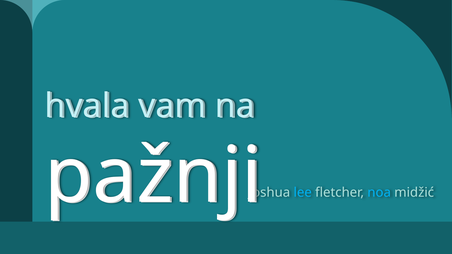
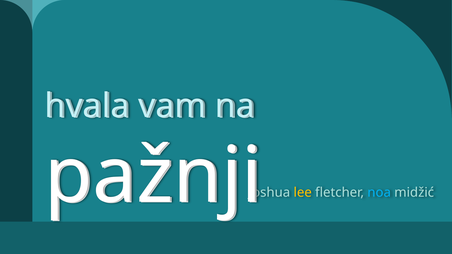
lee colour: light blue -> yellow (303, 193)
